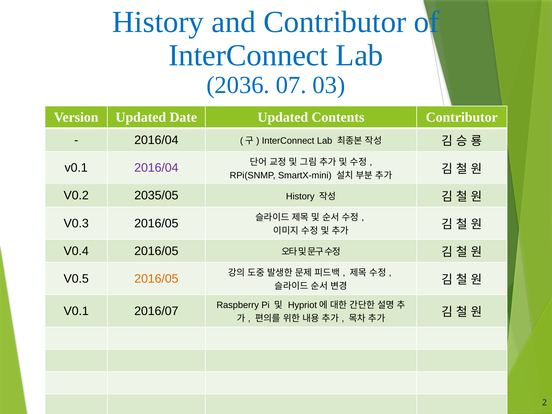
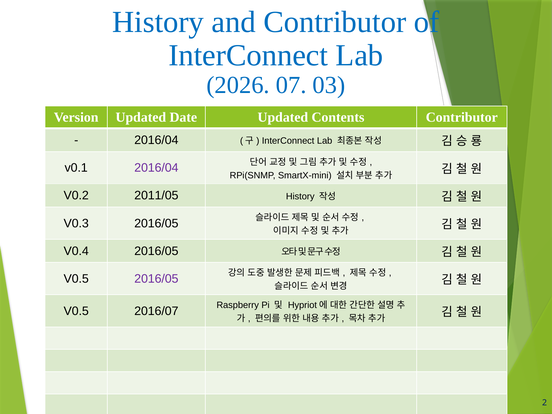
2036: 2036 -> 2026 (238, 85)
2035/05: 2035/05 -> 2011/05 (156, 196)
2016/05 colour: orange -> purple (156, 279)
V0.1: V0.1 -> V0.5 (76, 311)
